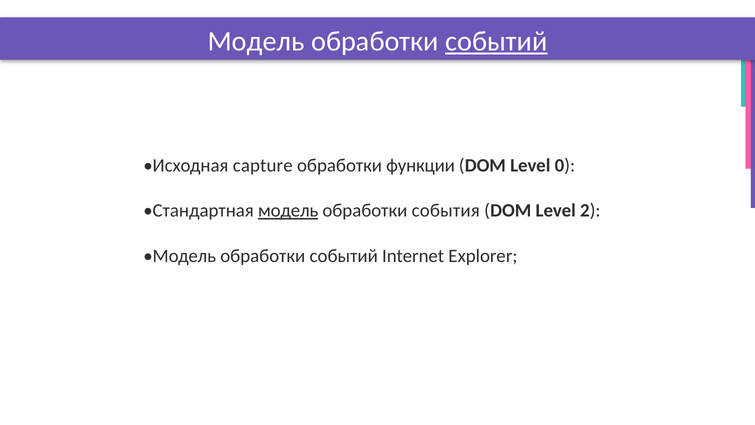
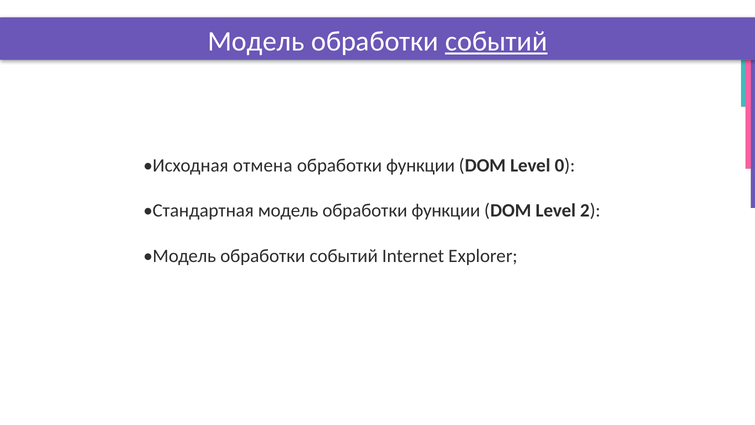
capture: capture -> отмена (263, 165)
модель underline: present -> none (288, 210)
события: события -> функции (446, 210)
